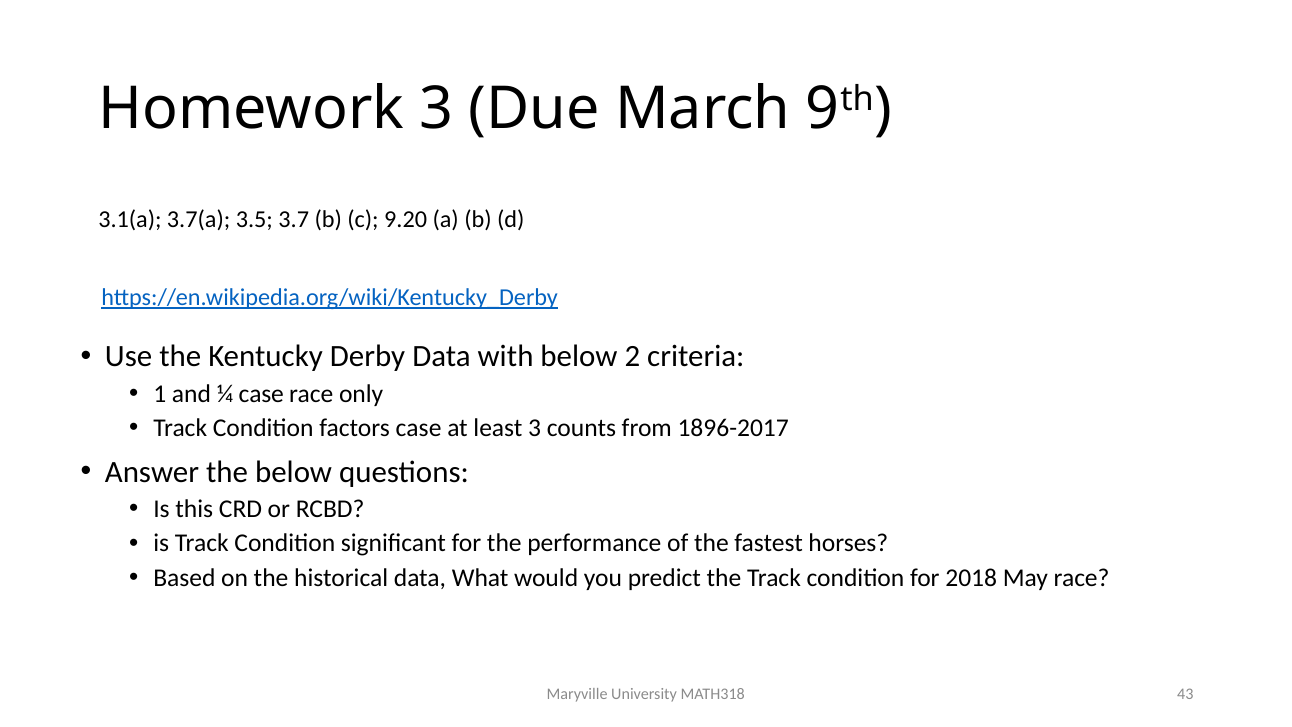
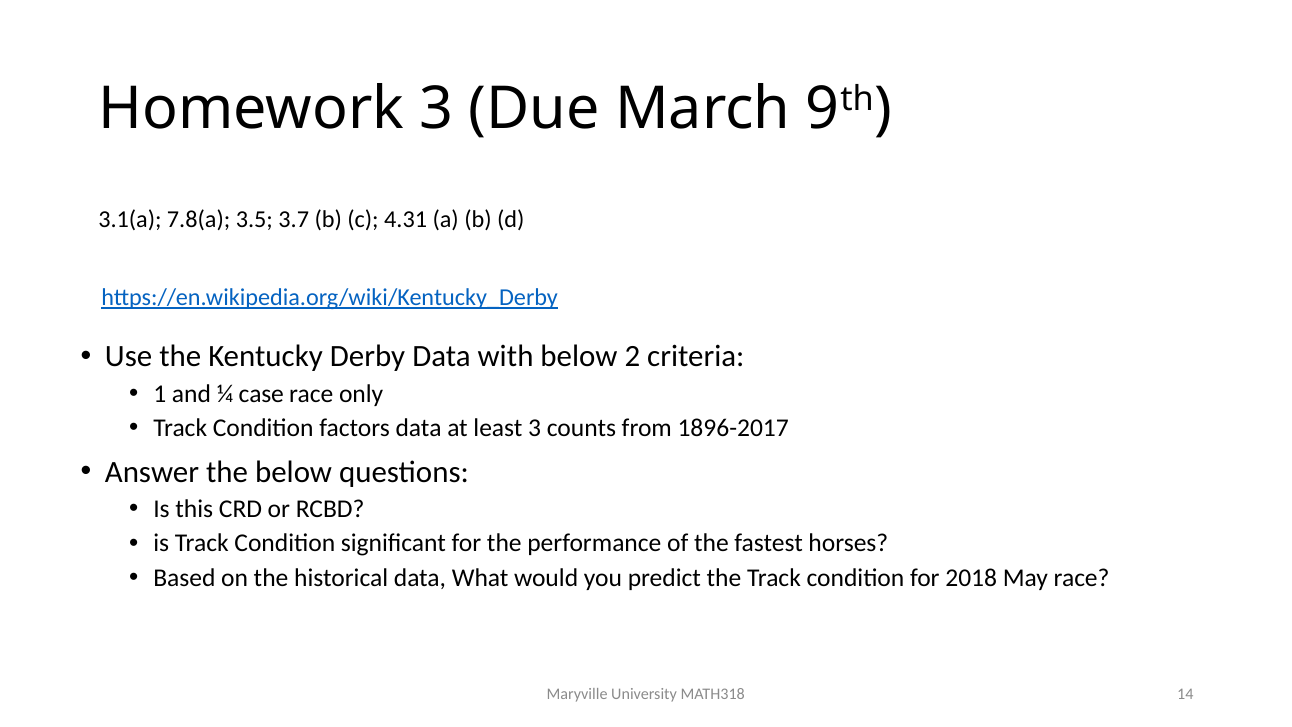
3.7(a: 3.7(a -> 7.8(a (199, 219)
9.20: 9.20 -> 4.31 (406, 219)
factors case: case -> data (419, 428)
43: 43 -> 14 (1185, 694)
